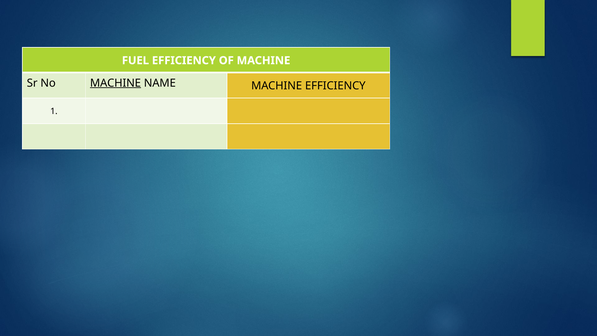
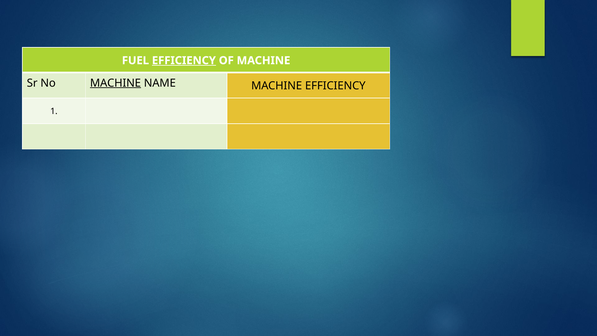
EFFICIENCY underline: none -> present (184, 60)
